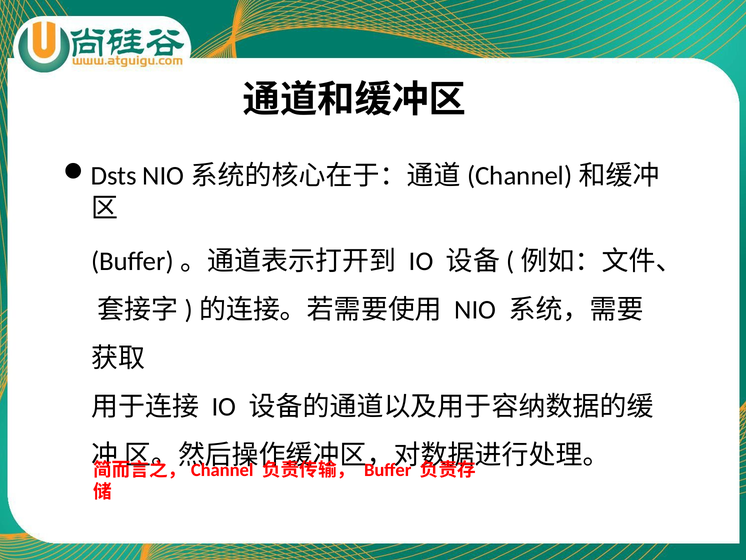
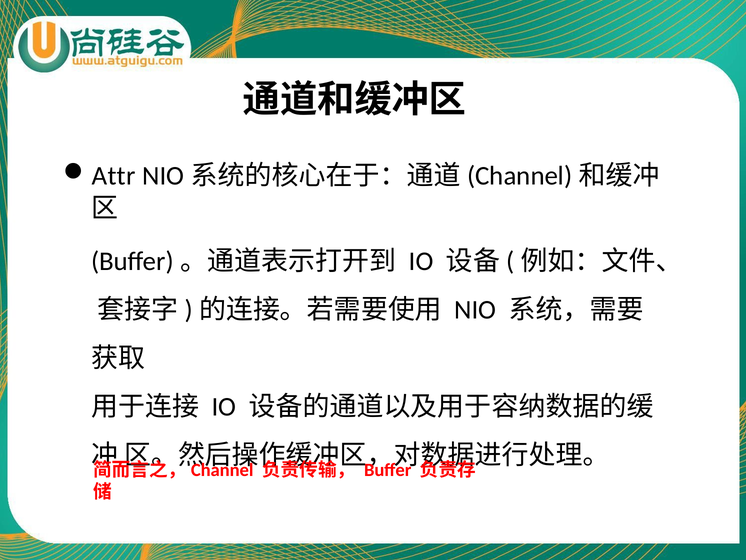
Dsts: Dsts -> Attr (114, 176)
